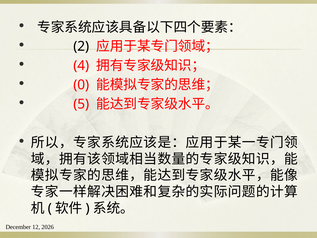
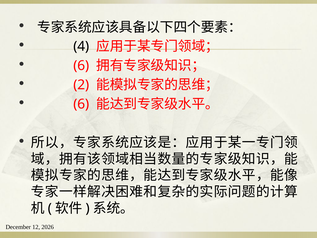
2: 2 -> 4 (81, 46)
4: 4 -> 6 (81, 66)
0: 0 -> 2 (81, 85)
5: 5 -> 6 (81, 104)
